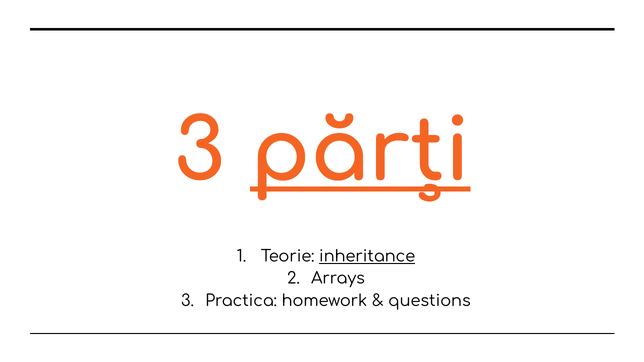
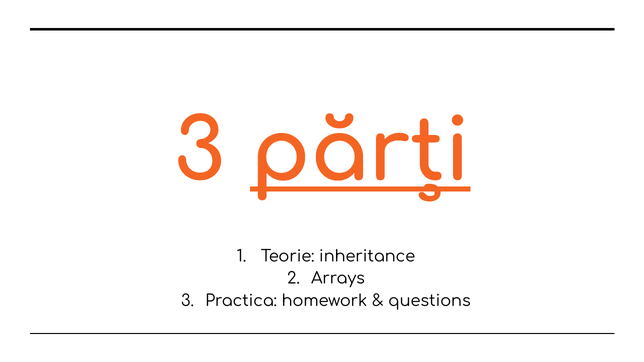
inheritance underline: present -> none (367, 257)
